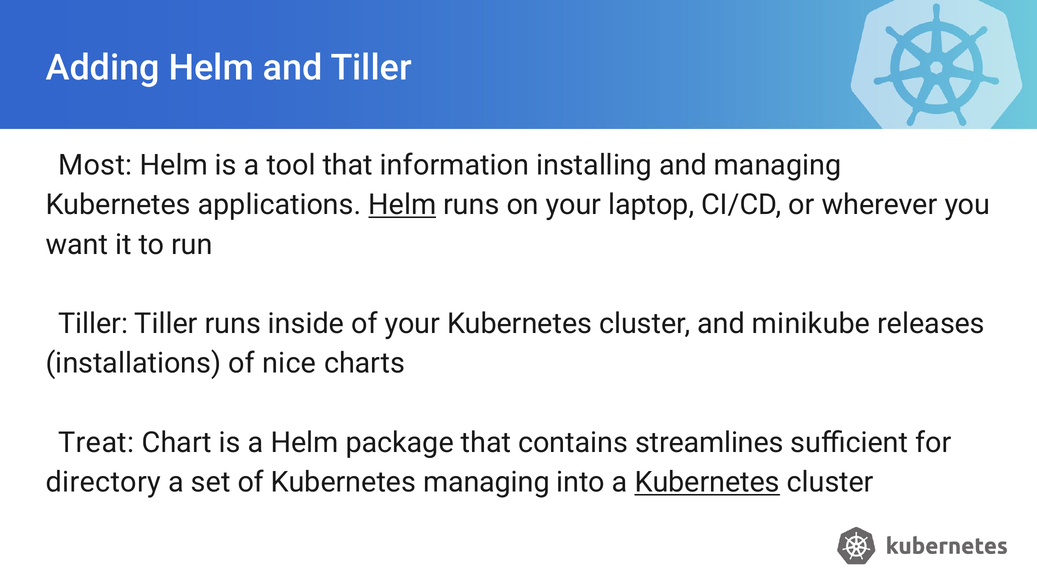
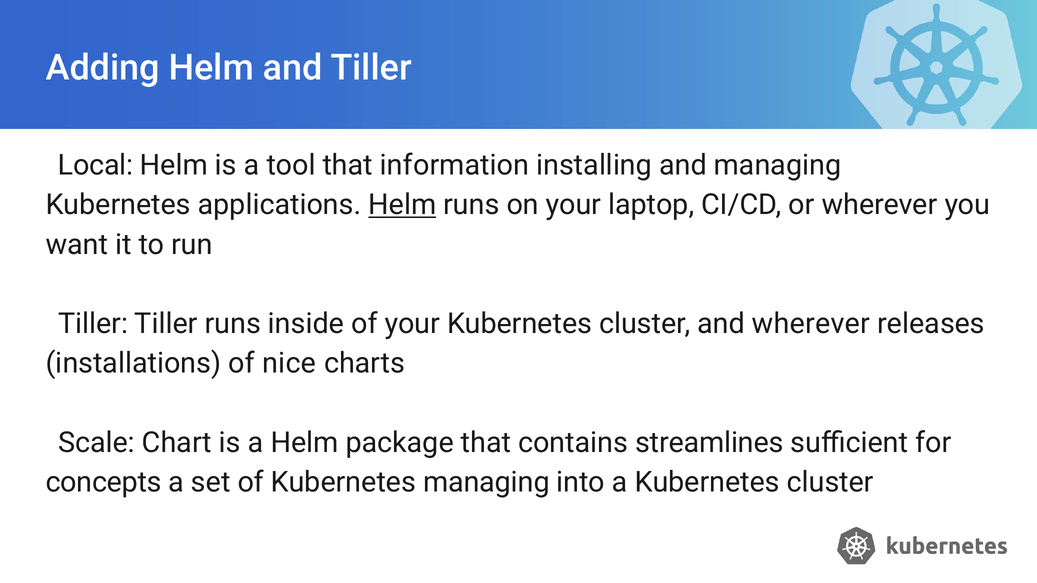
Most: Most -> Local (96, 165)
and minikube: minikube -> wherever (811, 324)
Treat: Treat -> Scale (96, 443)
directory: directory -> concepts (104, 483)
Kubernetes underline: present -> none (707, 483)
